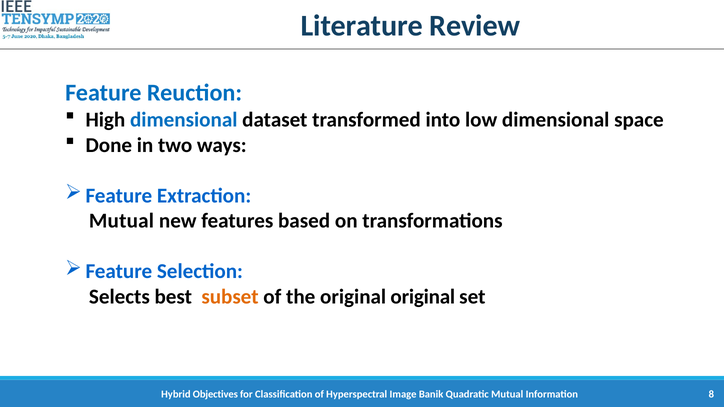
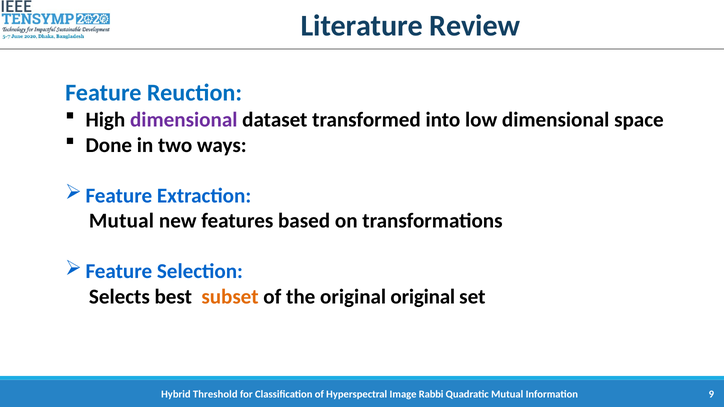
dimensional colour: blue -> purple (184, 120)
Objectives: Objectives -> Threshold (215, 394)
Banik: Banik -> Rabbi (431, 394)
8: 8 -> 9 (711, 394)
